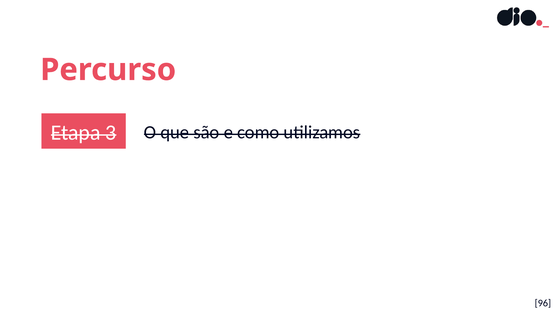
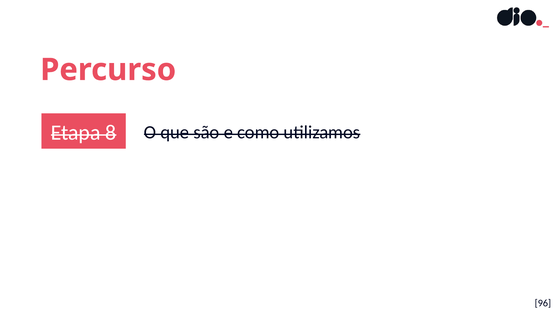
3: 3 -> 8 (111, 132)
